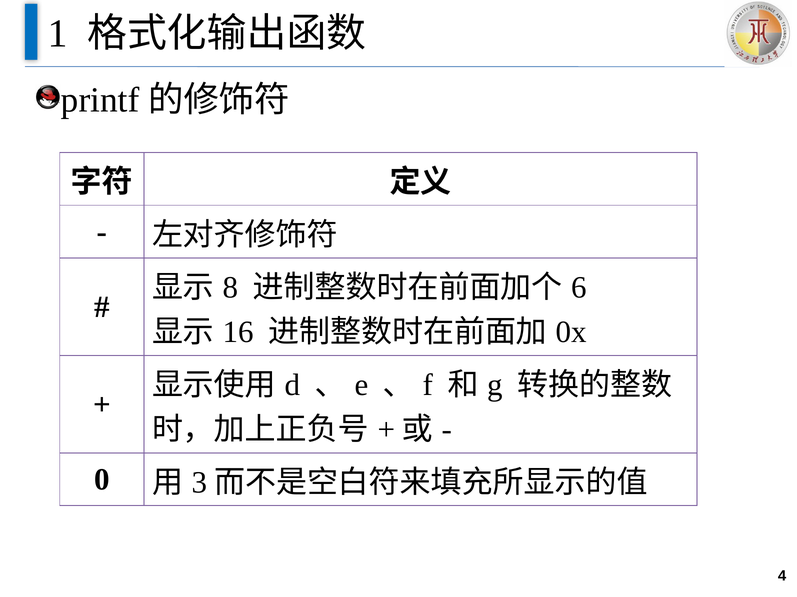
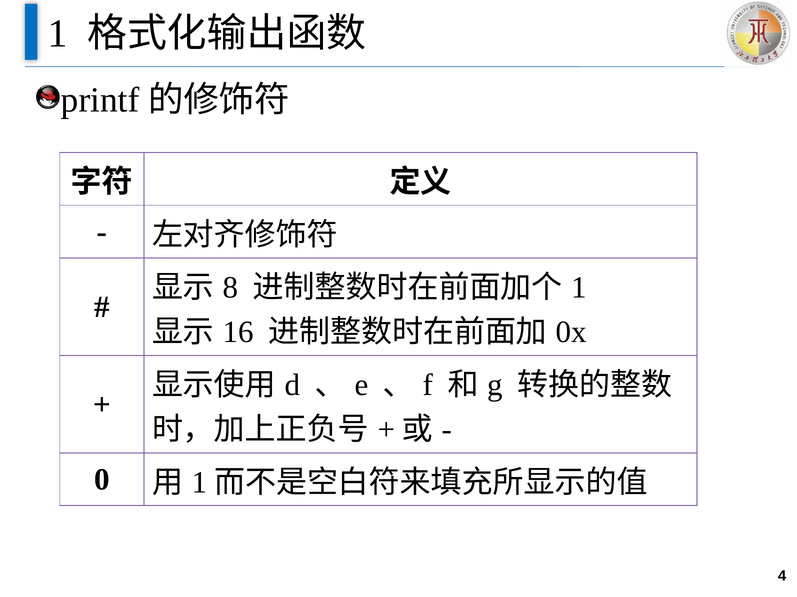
6: 6 -> 1 (579, 288)
3: 3 -> 1 (200, 483)
